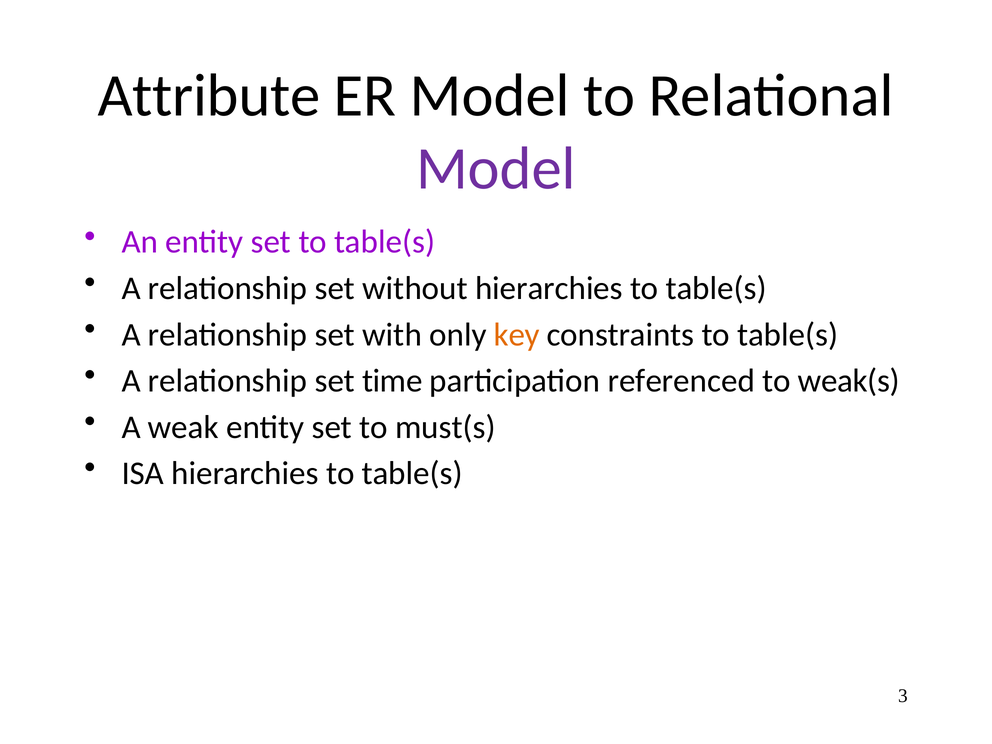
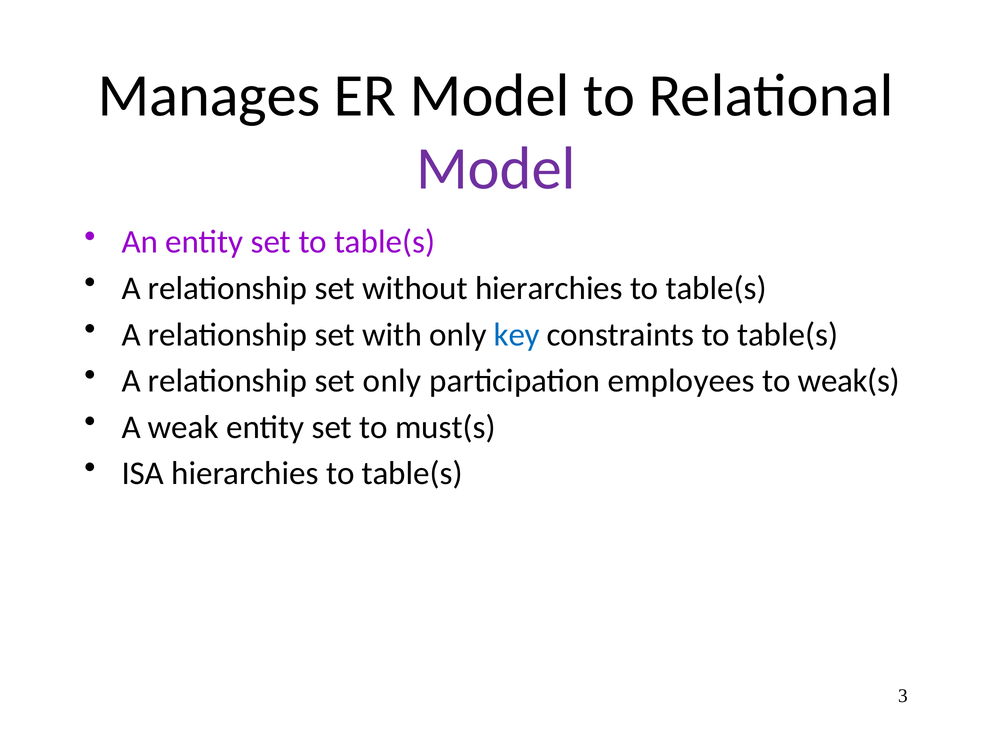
Attribute: Attribute -> Manages (209, 96)
key colour: orange -> blue (517, 335)
set time: time -> only (392, 381)
referenced: referenced -> employees (681, 381)
